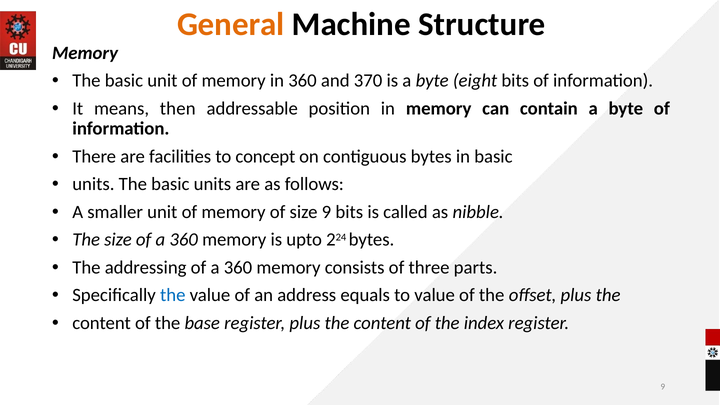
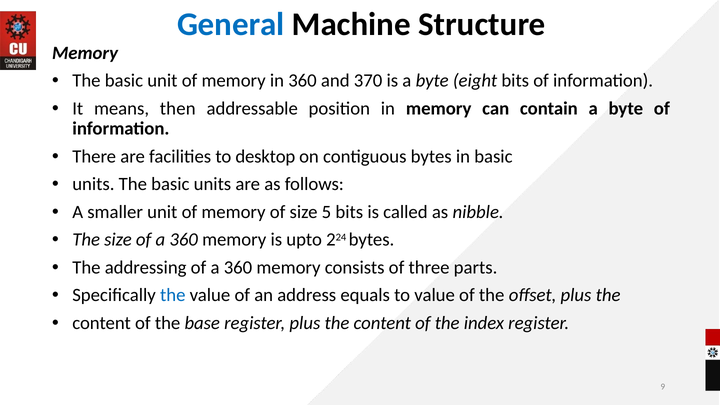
General colour: orange -> blue (231, 24)
concept: concept -> desktop (265, 157)
size 9: 9 -> 5 (326, 212)
